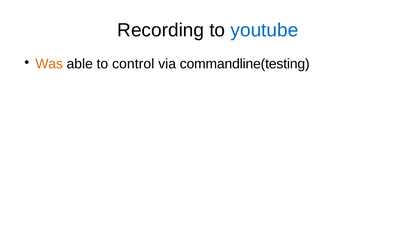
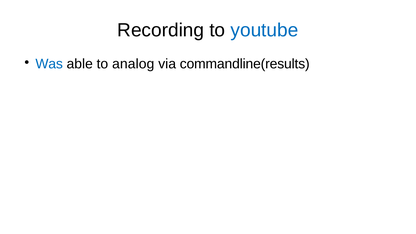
Was colour: orange -> blue (49, 64)
control: control -> analog (133, 64)
commandline(testing: commandline(testing -> commandline(results (245, 64)
